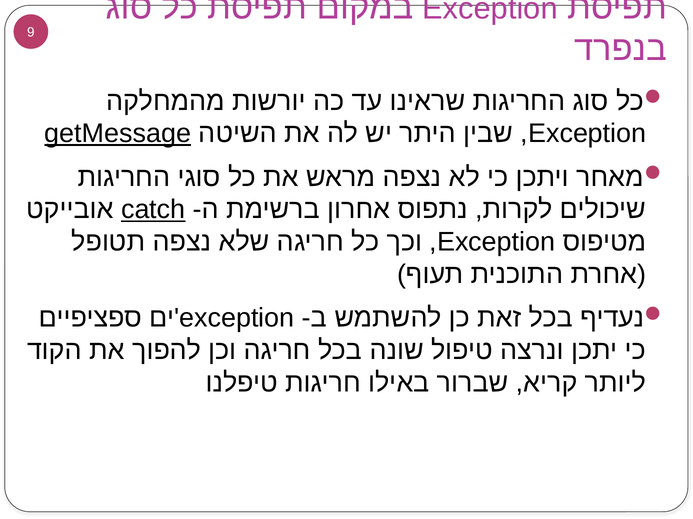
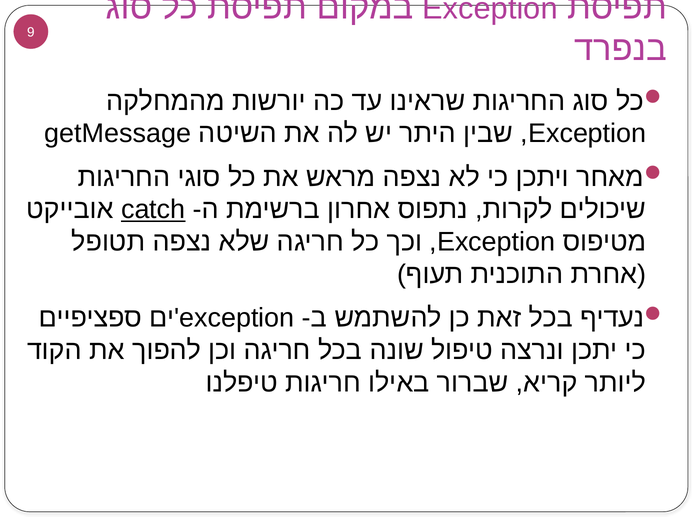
getMessage underline: present -> none (118, 134)
